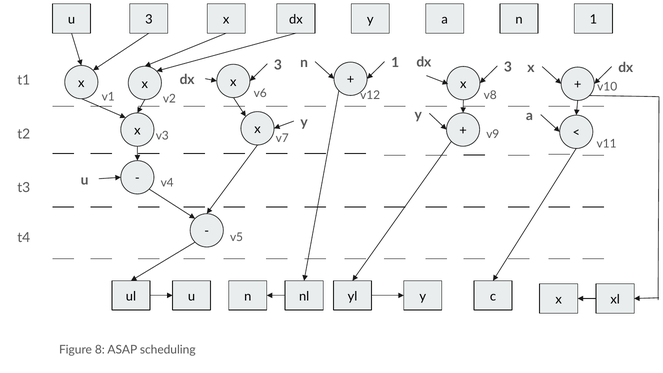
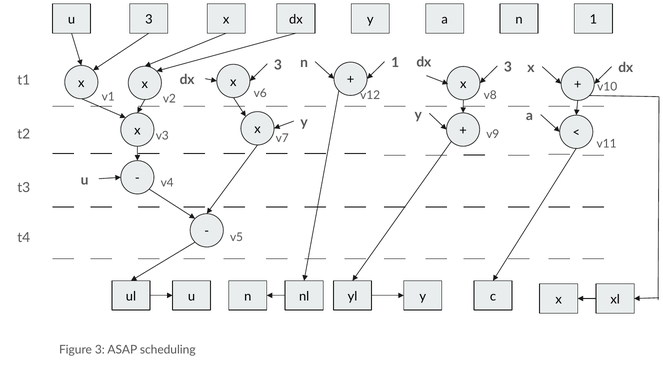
Figure 8: 8 -> 3 (100, 350)
